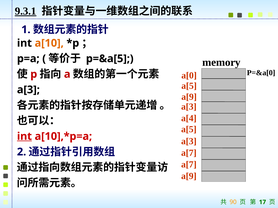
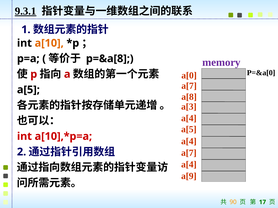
p=&a[5: p=&a[5 -> p=&a[8 (110, 59)
memory colour: black -> purple (221, 62)
a[5: a[5 -> a[7 (189, 86)
a[3: a[3 -> a[5 (28, 90)
a[9: a[9 -> a[8 (189, 97)
int underline: present -> none (24, 137)
a[3: a[3 -> a[4 (189, 142)
a[7: a[7 -> a[4 (189, 165)
